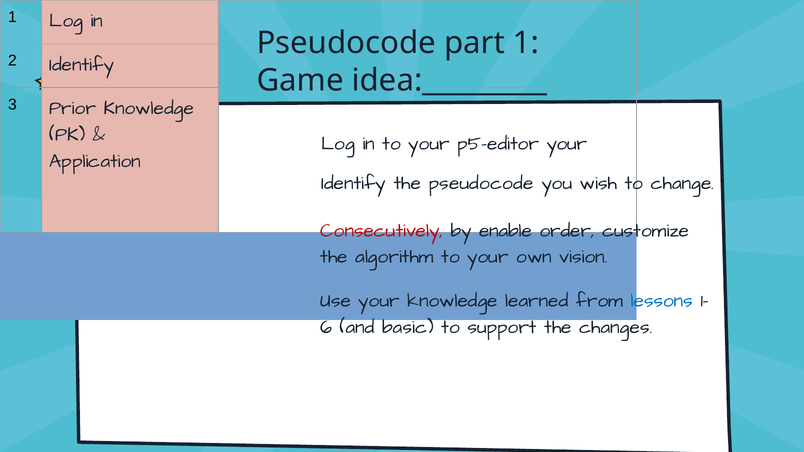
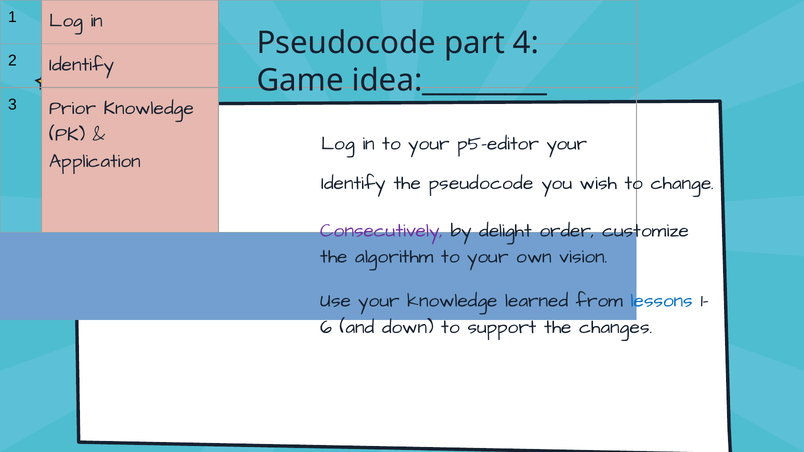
part 1: 1 -> 4 (526, 43)
Consecutively colour: red -> purple (382, 231)
enable: enable -> delight (506, 231)
basic: basic -> down (408, 327)
